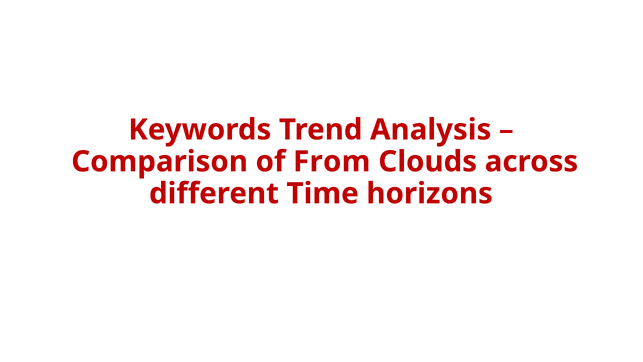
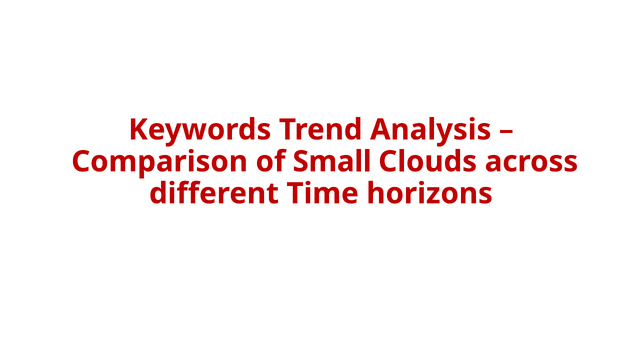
From: From -> Small (332, 161)
